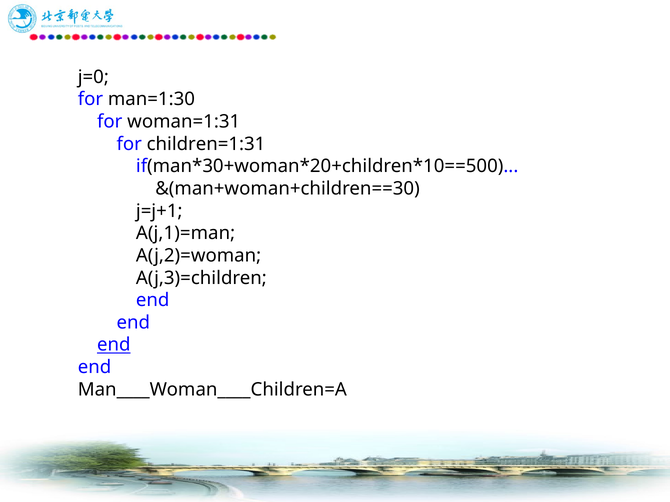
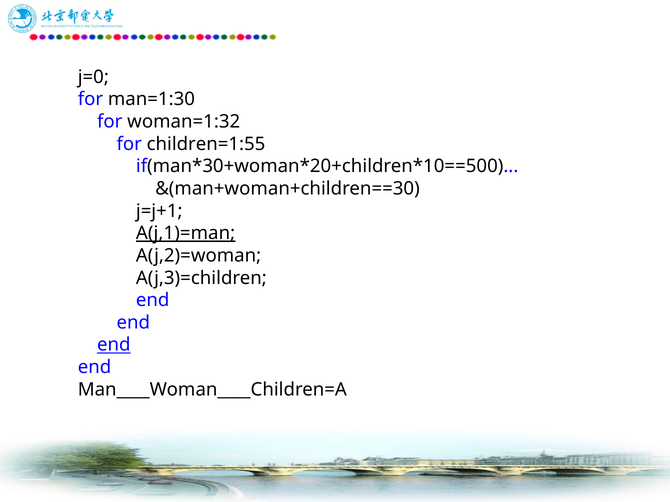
woman=1:31: woman=1:31 -> woman=1:32 (184, 122)
children=1:31: children=1:31 -> children=1:55 (206, 144)
A(j,1)=man underline: none -> present (186, 233)
